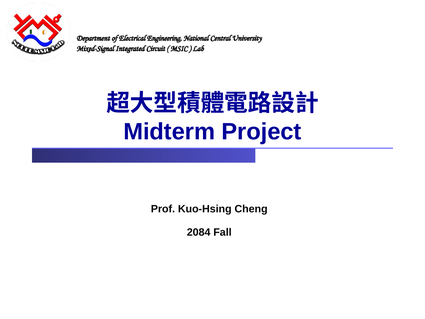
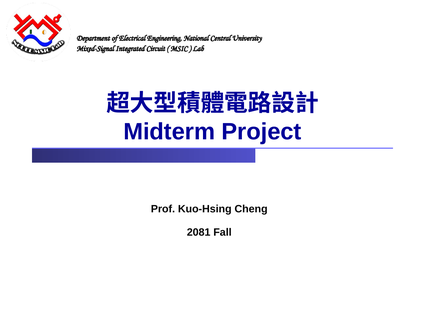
2084: 2084 -> 2081 (199, 232)
